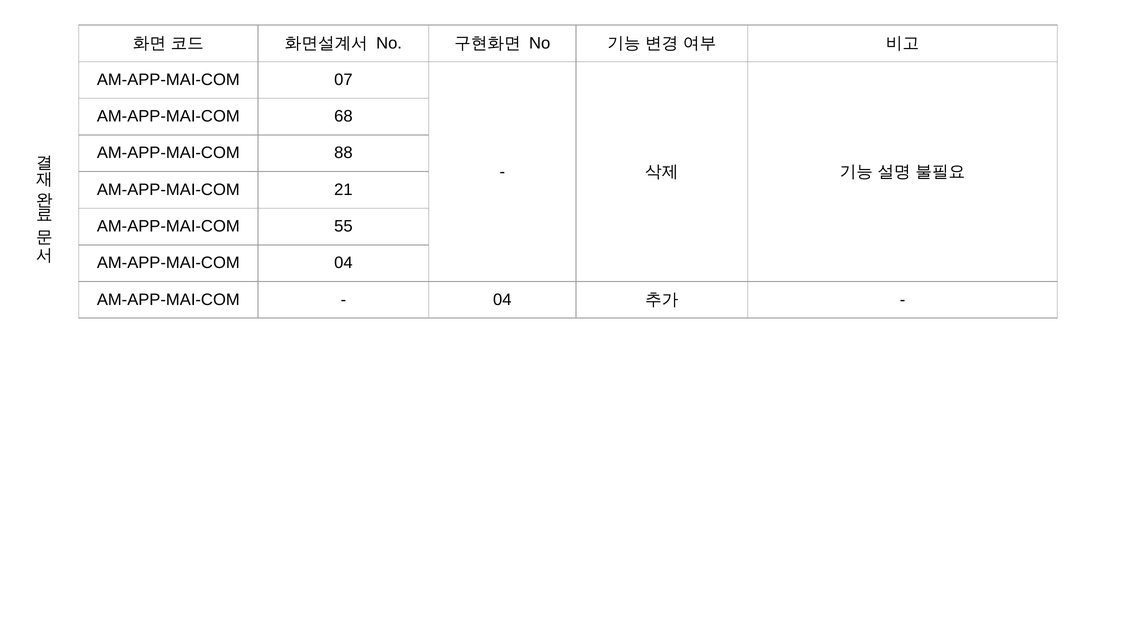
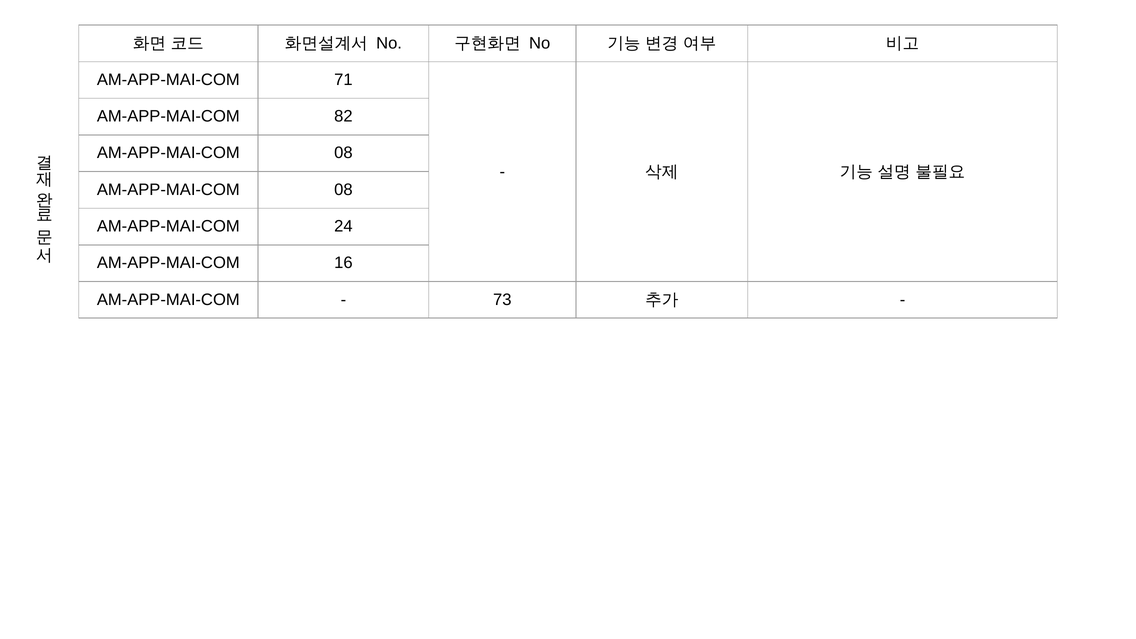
07: 07 -> 71 (343, 80)
68: 68 -> 82 (343, 116)
88: 88 -> 08 (343, 153)
21: 21 -> 08 (343, 190)
55: 55 -> 24 (343, 226)
AM-APP-MAI-COM 04: 04 -> 16 (343, 263)
04: 04 -> 73 (502, 300)
